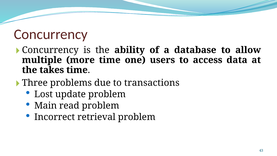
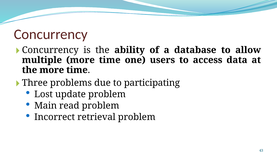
the takes: takes -> more (52, 70)
transactions: transactions -> participating (152, 83)
